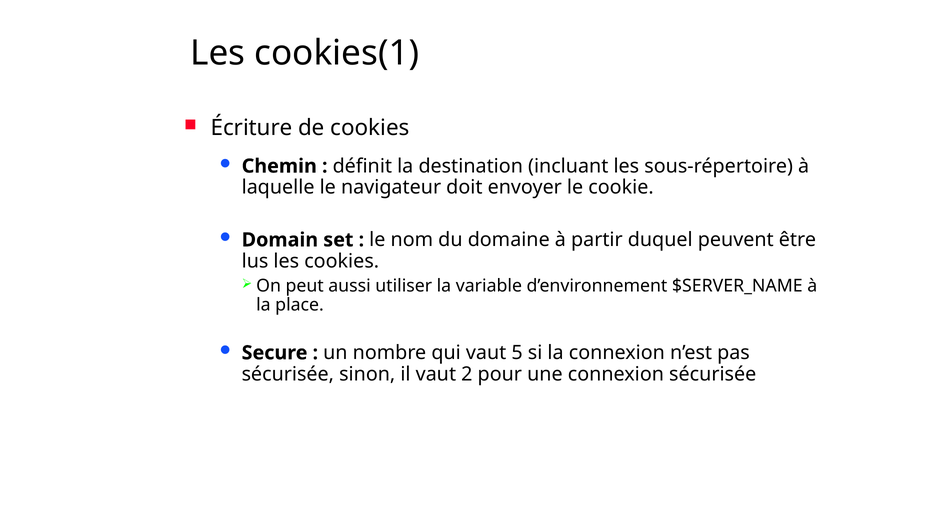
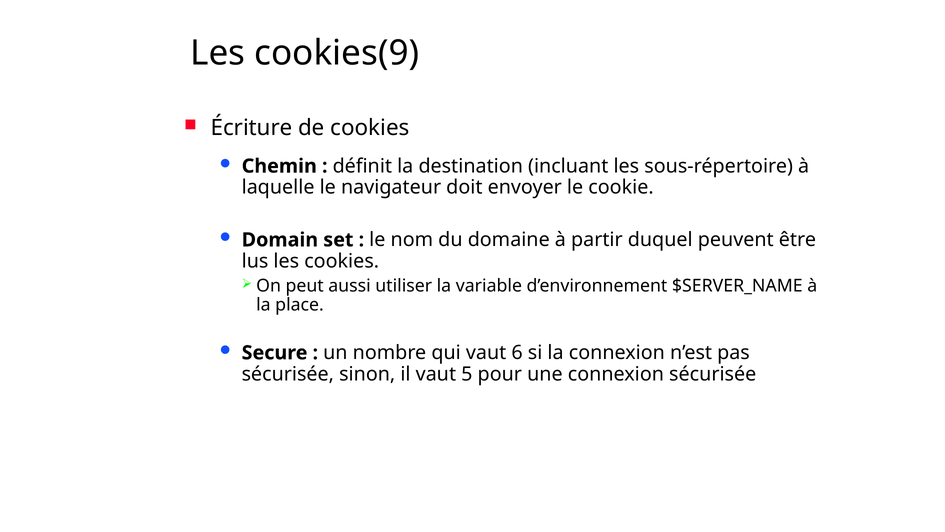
cookies(1: cookies(1 -> cookies(9 (337, 53)
5: 5 -> 6 (517, 353)
2: 2 -> 5 (467, 374)
